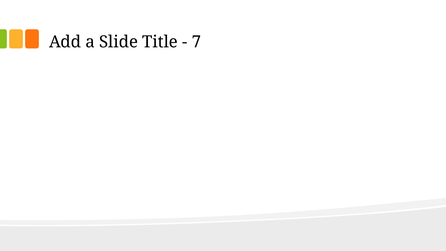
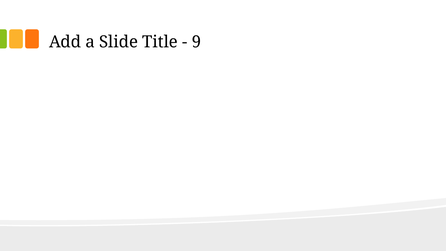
7: 7 -> 9 (196, 42)
